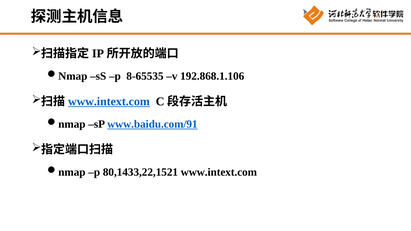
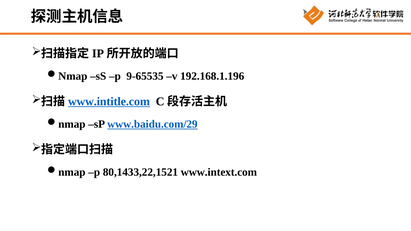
8-65535: 8-65535 -> 9-65535 (145, 76)
192.868.1.106: 192.868.1.106 -> 192.168.1.196 (212, 76)
www.intext.com: www.intext.com -> www.intitle.com (109, 102)
www.baidu.com/91: www.baidu.com/91 -> www.baidu.com/29 (152, 124)
